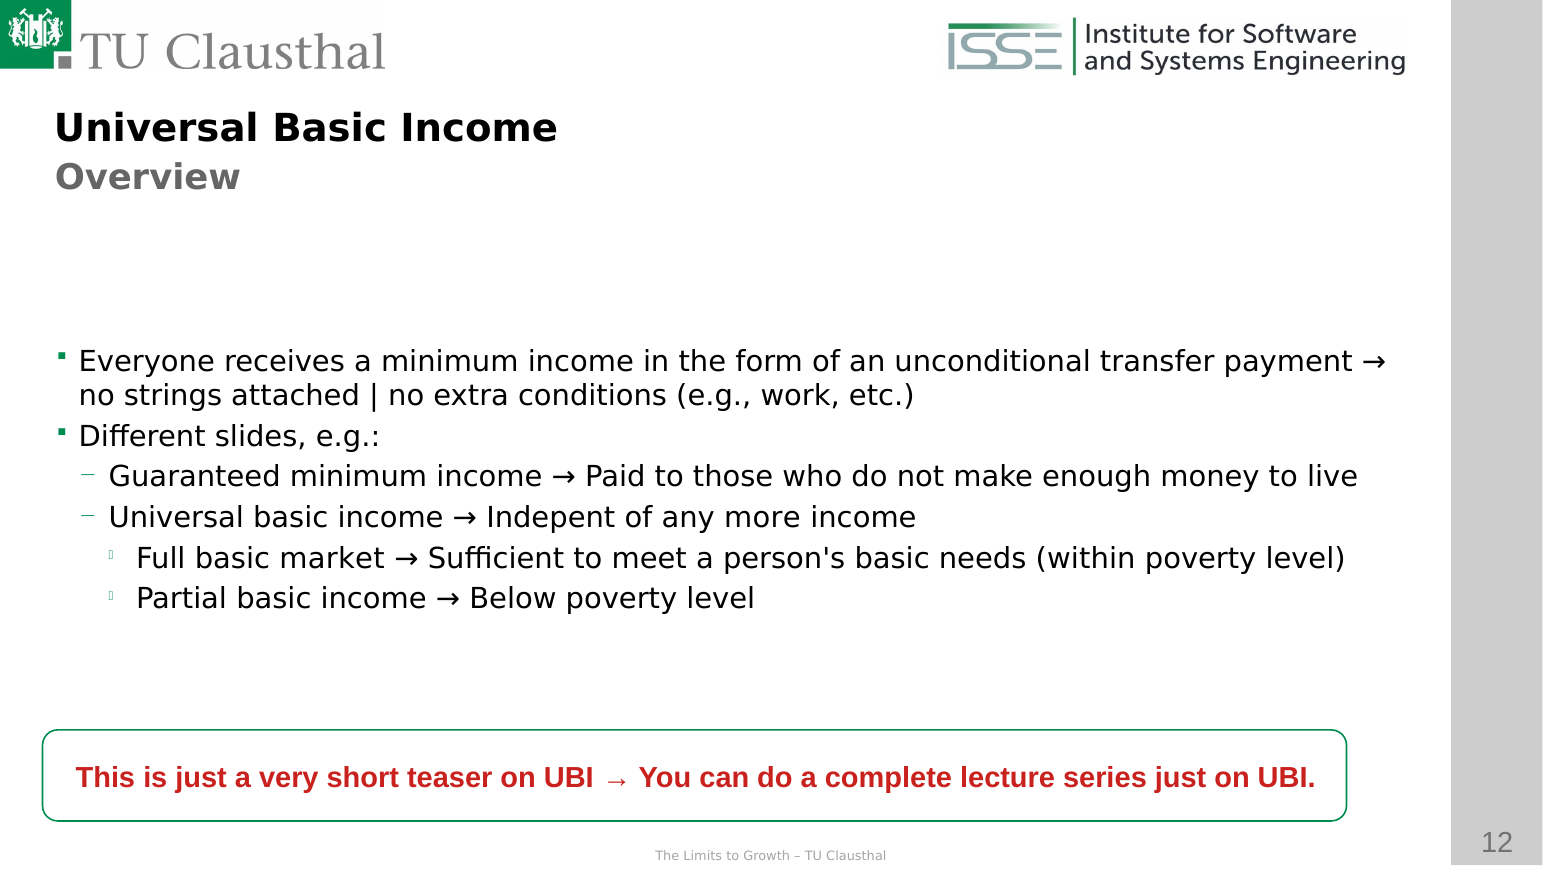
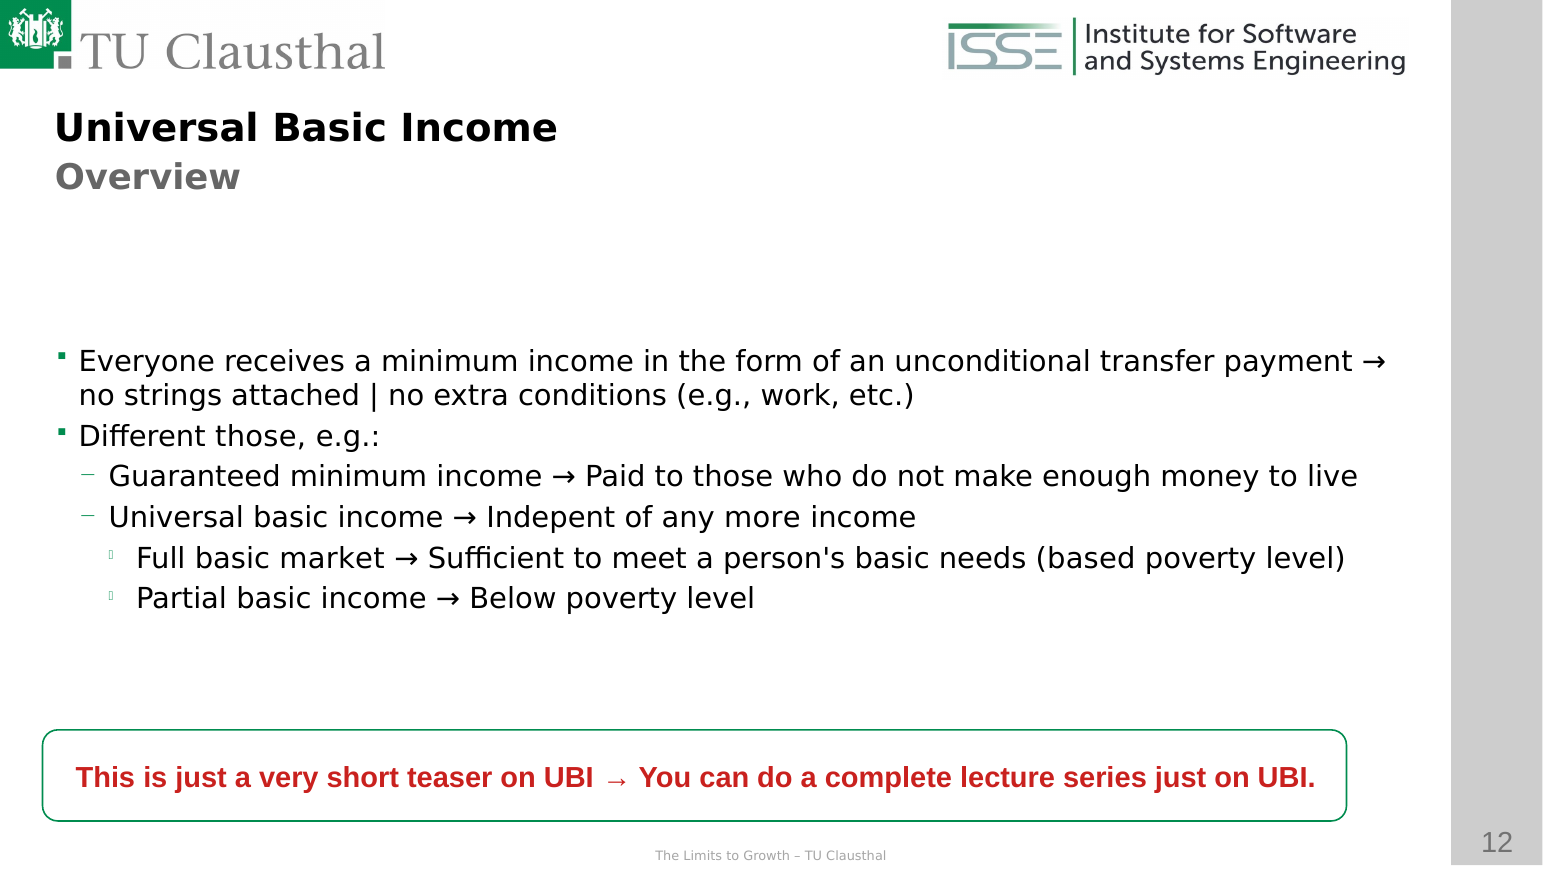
Different slides: slides -> those (261, 437)
within: within -> based (1086, 559)
